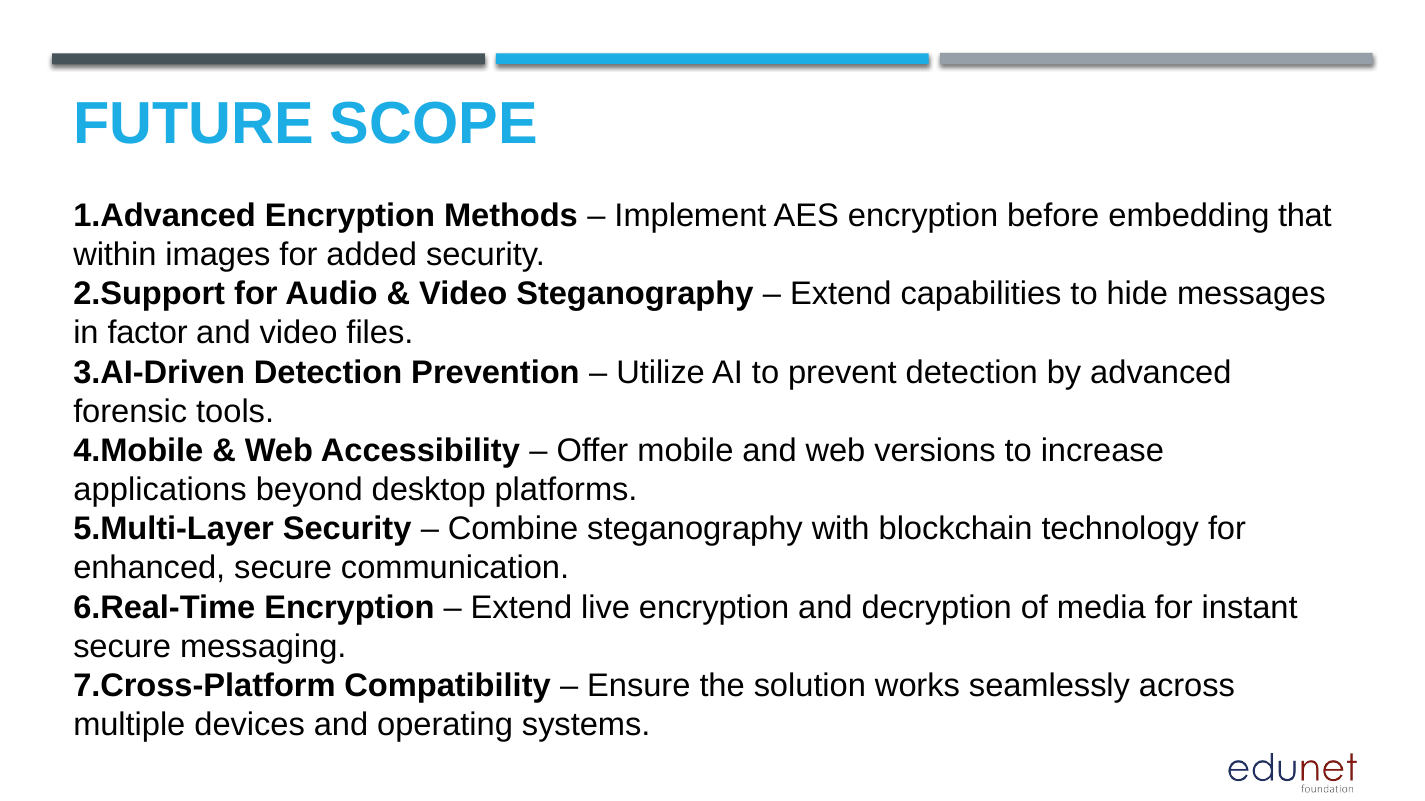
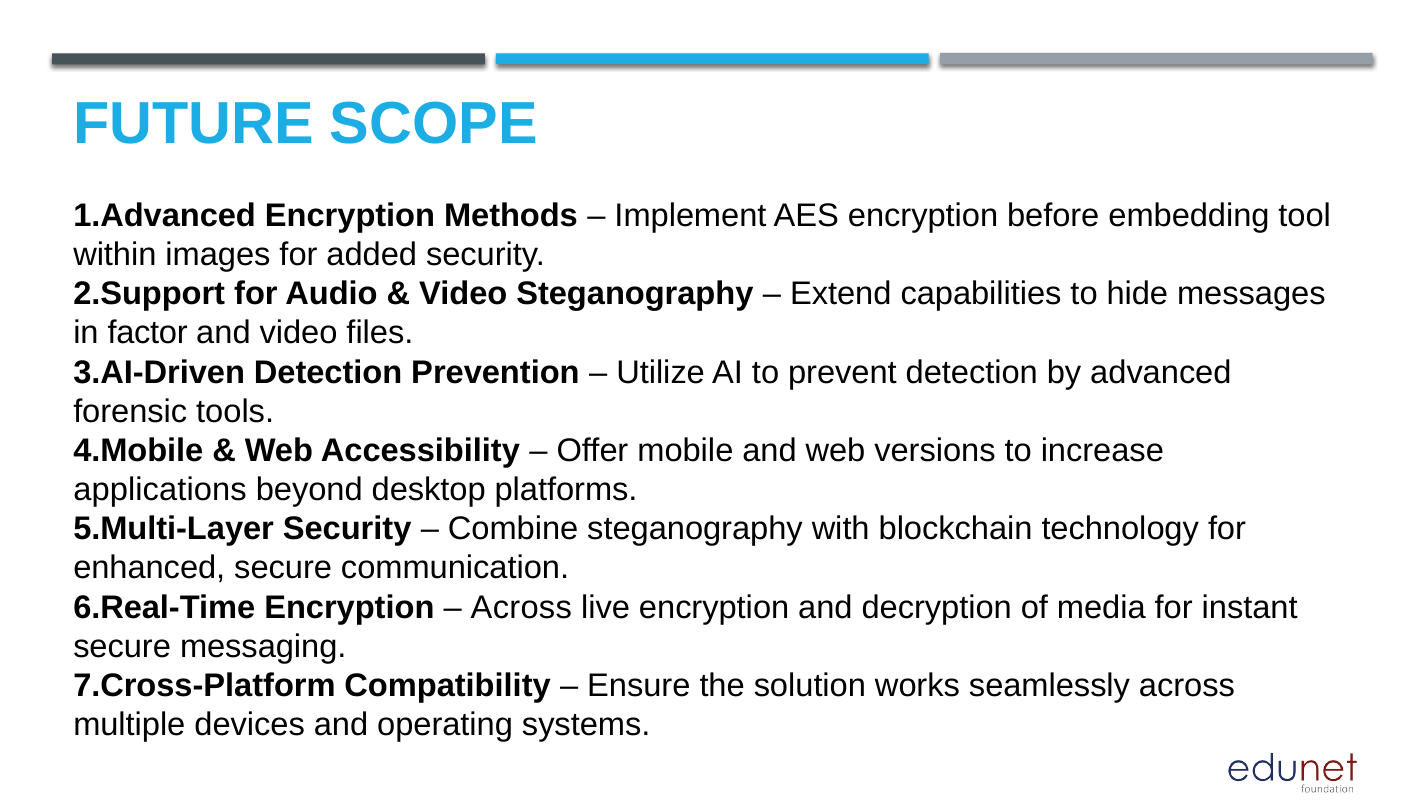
that: that -> tool (1305, 216)
Extend: Extend -> Across (521, 608)
